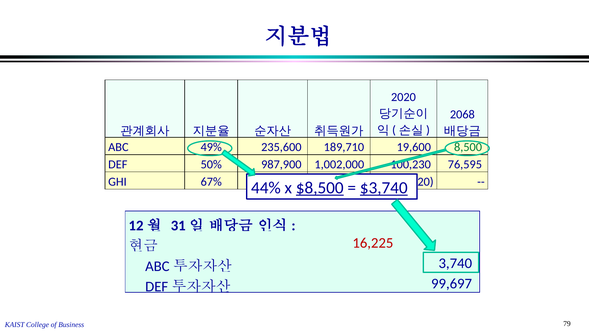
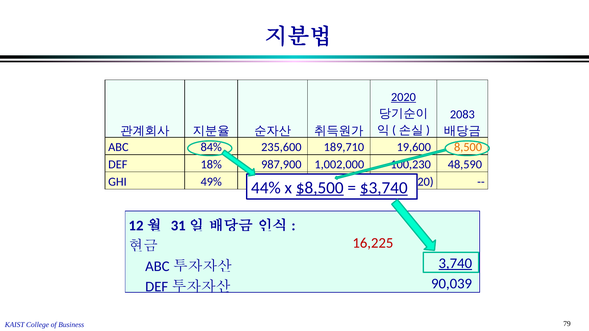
2020 underline: none -> present (403, 97)
2068: 2068 -> 2083 (462, 114)
49%: 49% -> 84% (211, 147)
8,500 colour: green -> orange (468, 147)
50%: 50% -> 18% (211, 165)
76,595: 76,595 -> 48,590 (465, 165)
67%: 67% -> 49% (211, 182)
3,740 underline: none -> present (455, 263)
99,697: 99,697 -> 90,039 (452, 284)
